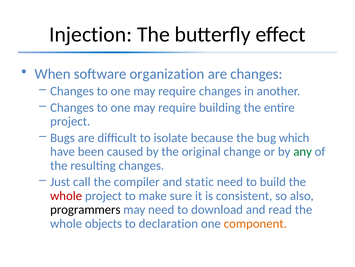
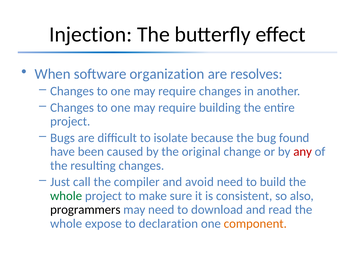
are changes: changes -> resolves (256, 74)
which: which -> found (294, 137)
any colour: green -> red (303, 151)
static: static -> avoid (199, 181)
whole colour: red -> green (66, 195)
objects: objects -> expose (103, 223)
